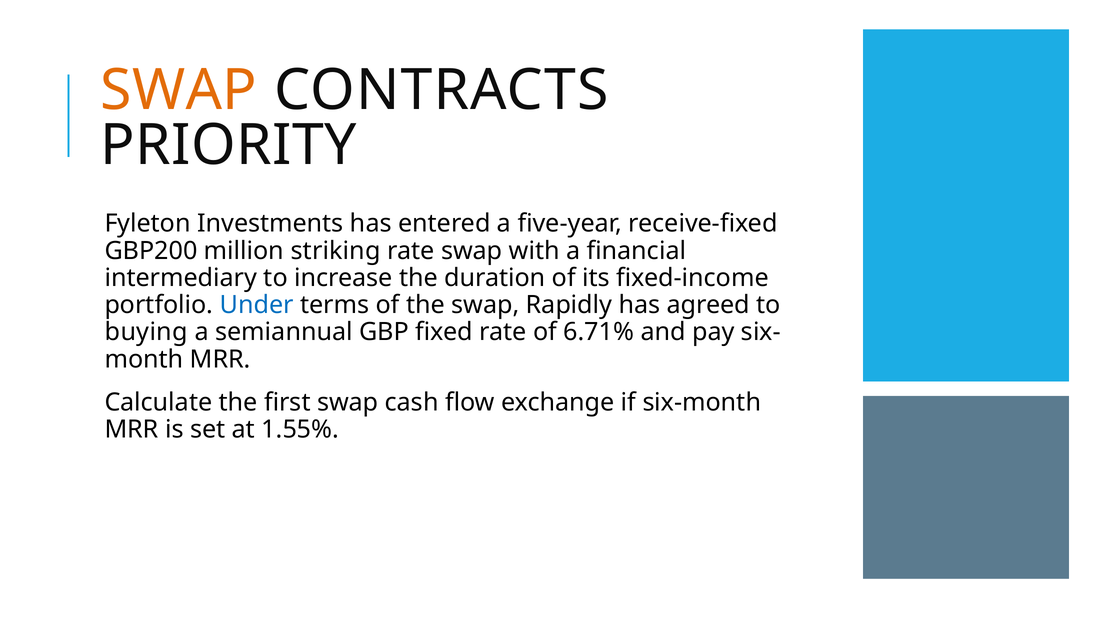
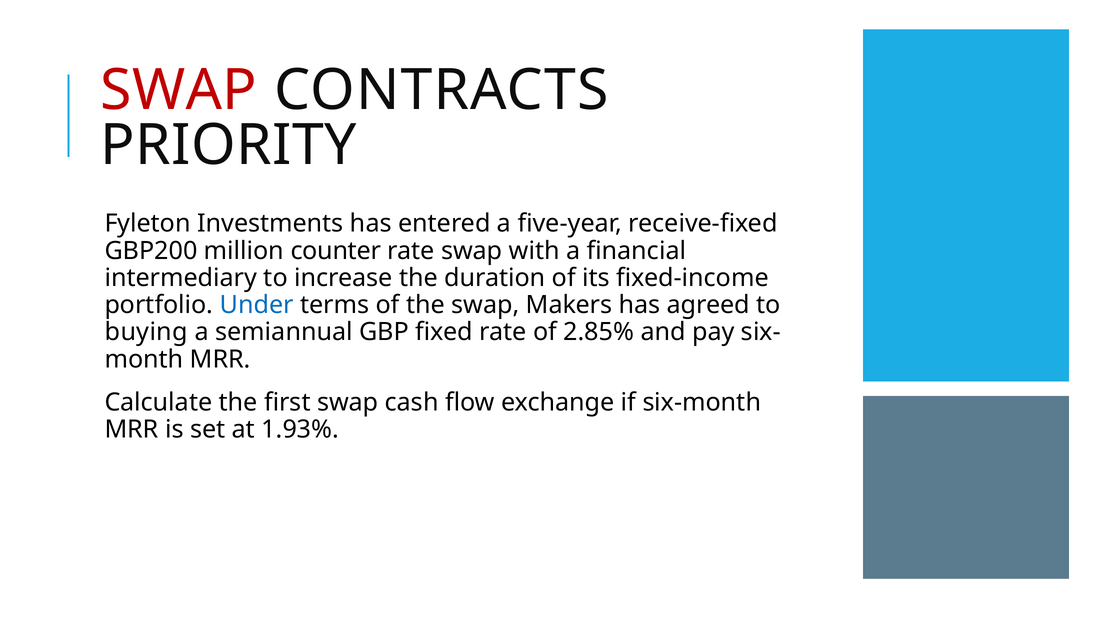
SWAP colour: orange -> red (179, 90)
striking: striking -> counter (336, 251)
Rapidly: Rapidly -> Makers (569, 305)
6.71%: 6.71% -> 2.85% (599, 332)
1.55%: 1.55% -> 1.93% (300, 429)
